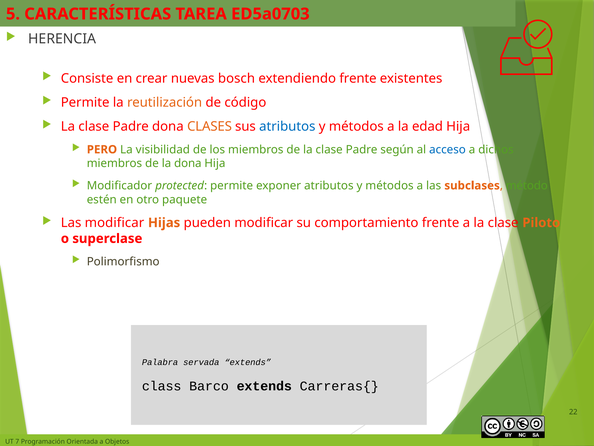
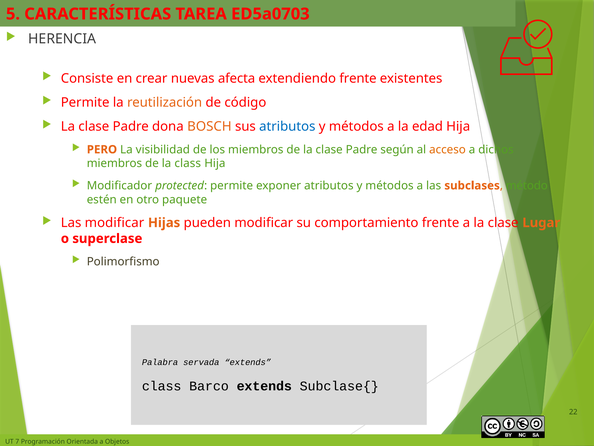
bosch: bosch -> afecta (237, 78)
CLASES: CLASES -> BOSCH (209, 126)
acceso colour: blue -> orange (447, 149)
la dona: dona -> class (188, 163)
Piloto: Piloto -> Lugar (541, 223)
Carreras{: Carreras{ -> Subclase{ (339, 386)
